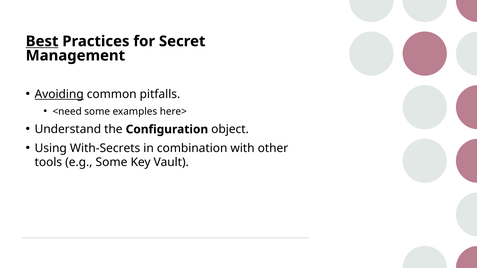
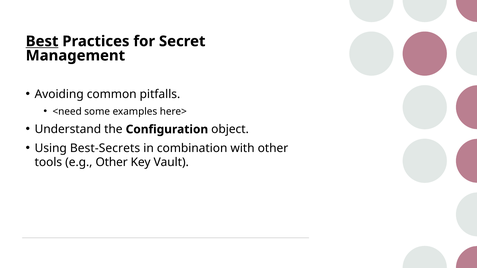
Avoiding underline: present -> none (59, 94)
With-Secrets: With-Secrets -> Best-Secrets (105, 148)
e.g Some: Some -> Other (112, 163)
